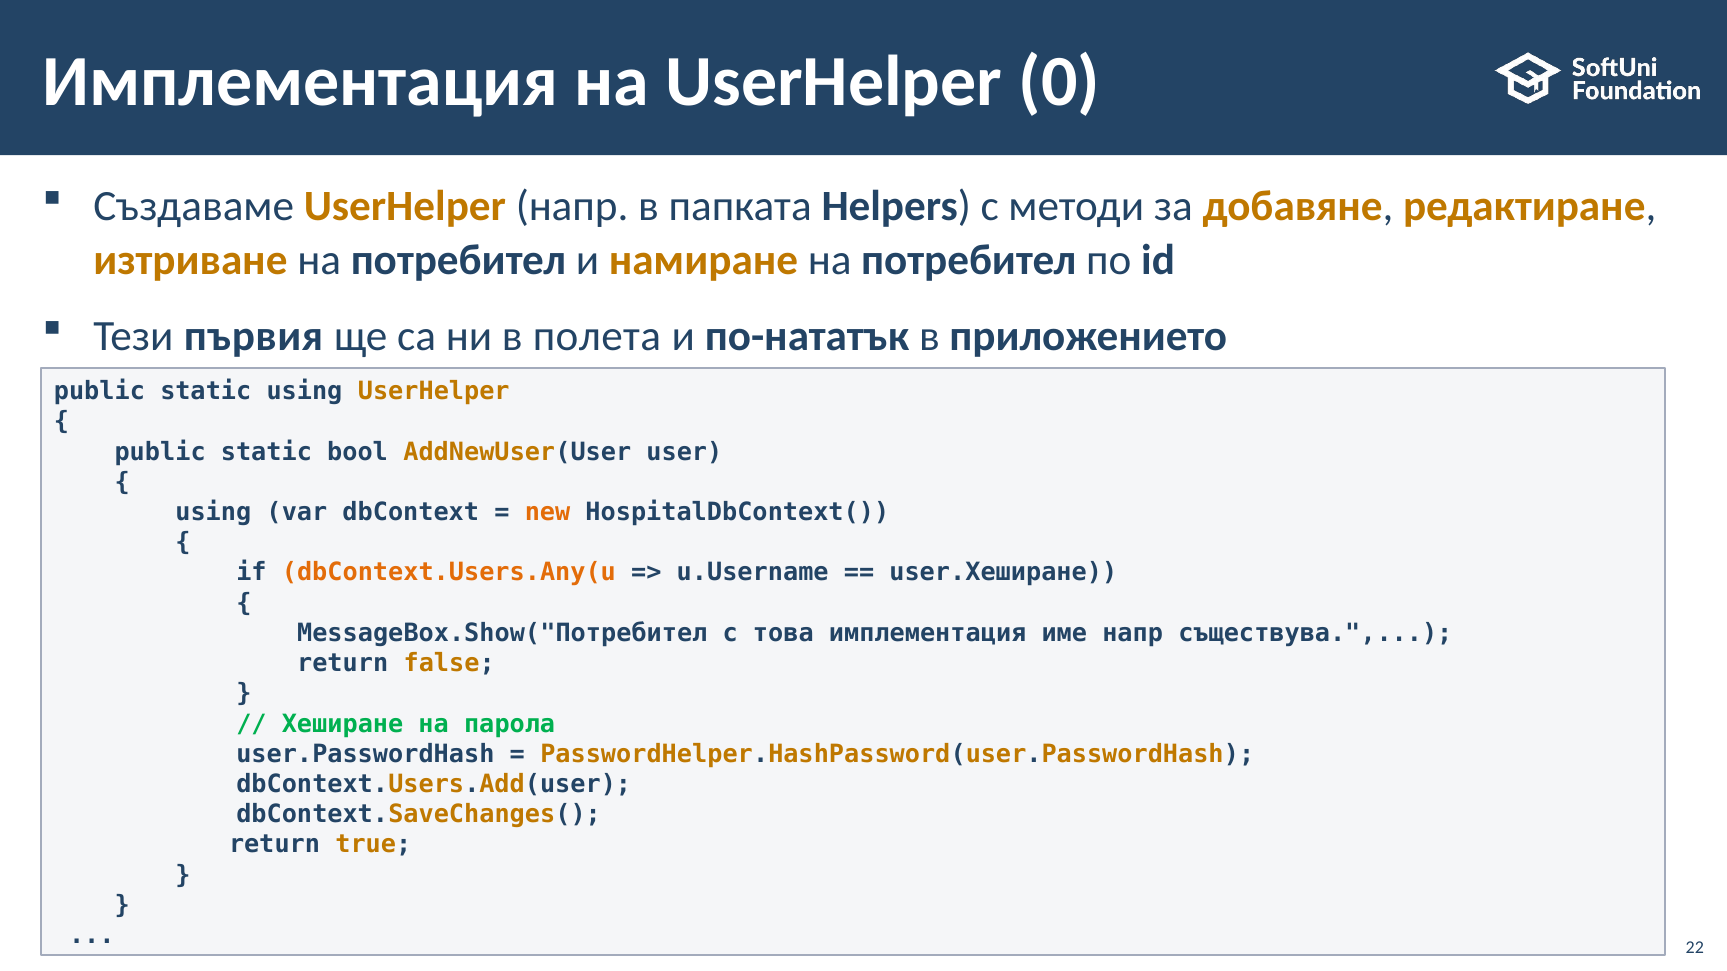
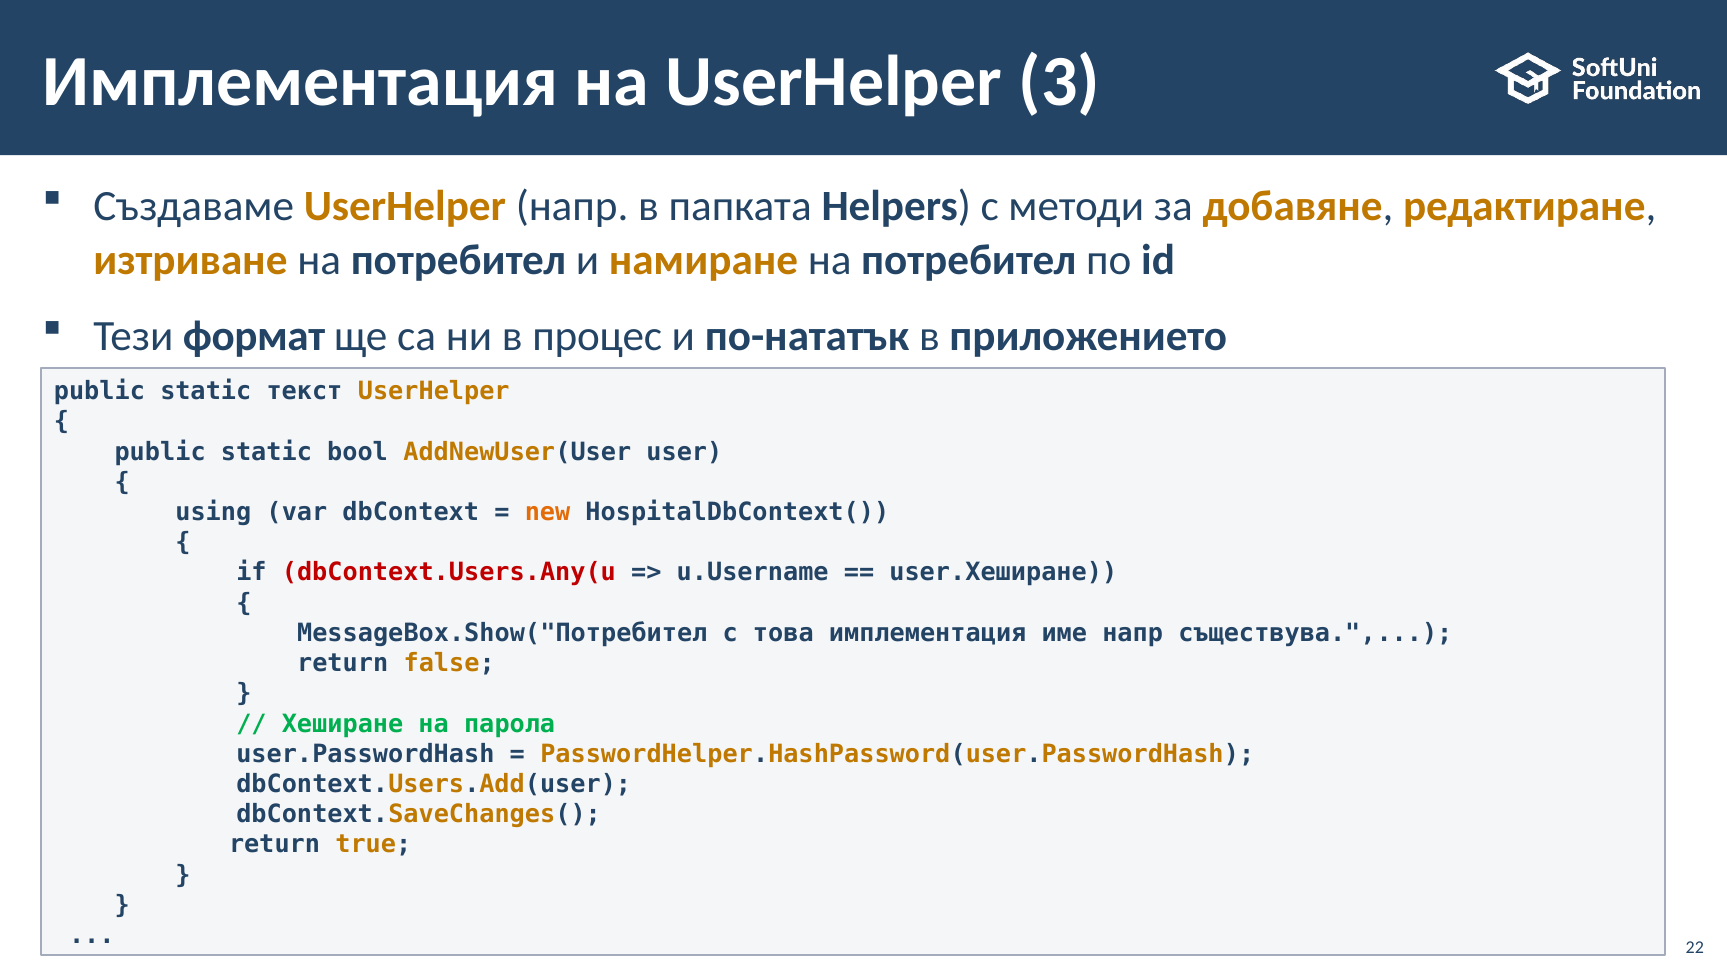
0: 0 -> 3 (1059, 82)
първия: първия -> формат (254, 336)
полета: полета -> процес (597, 336)
static using: using -> текст (304, 391)
dbContext.Users.Any(u colour: orange -> red (449, 573)
